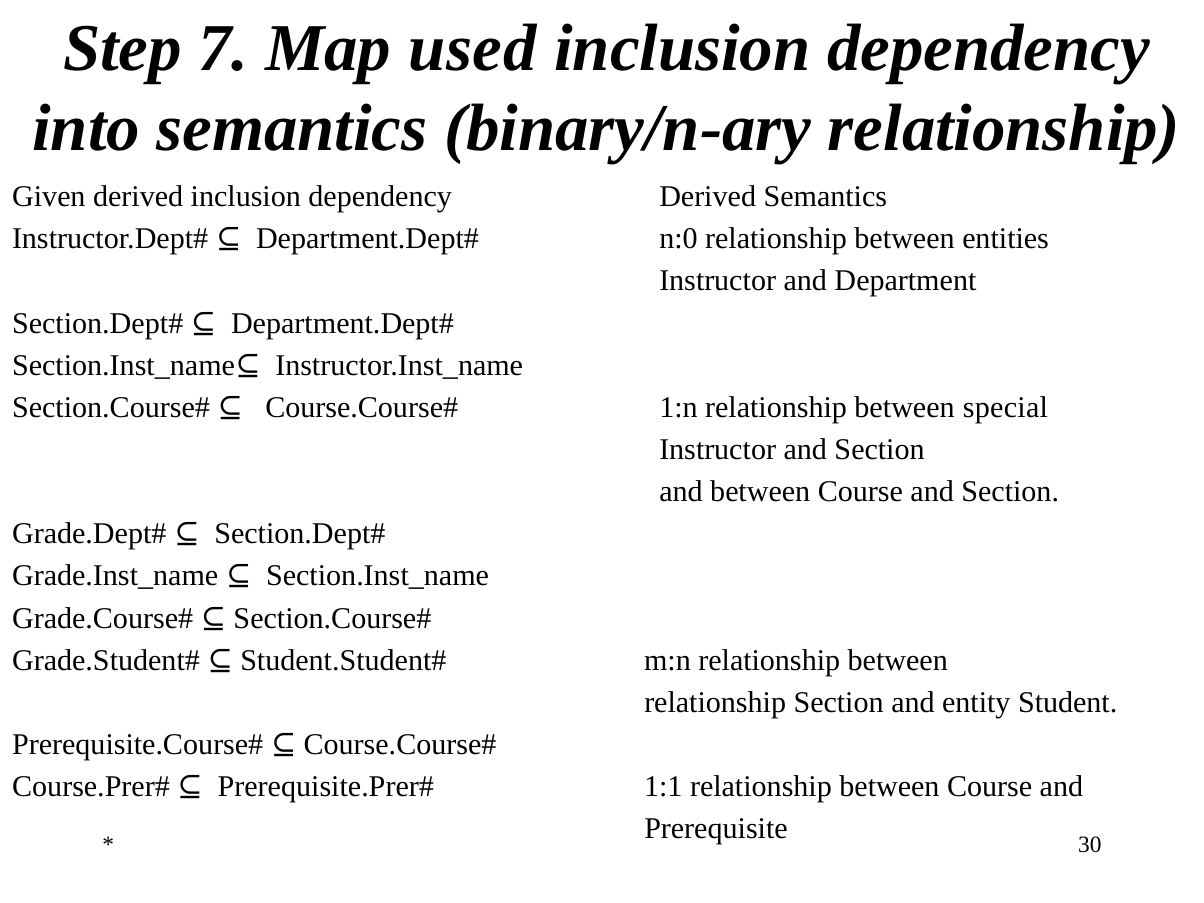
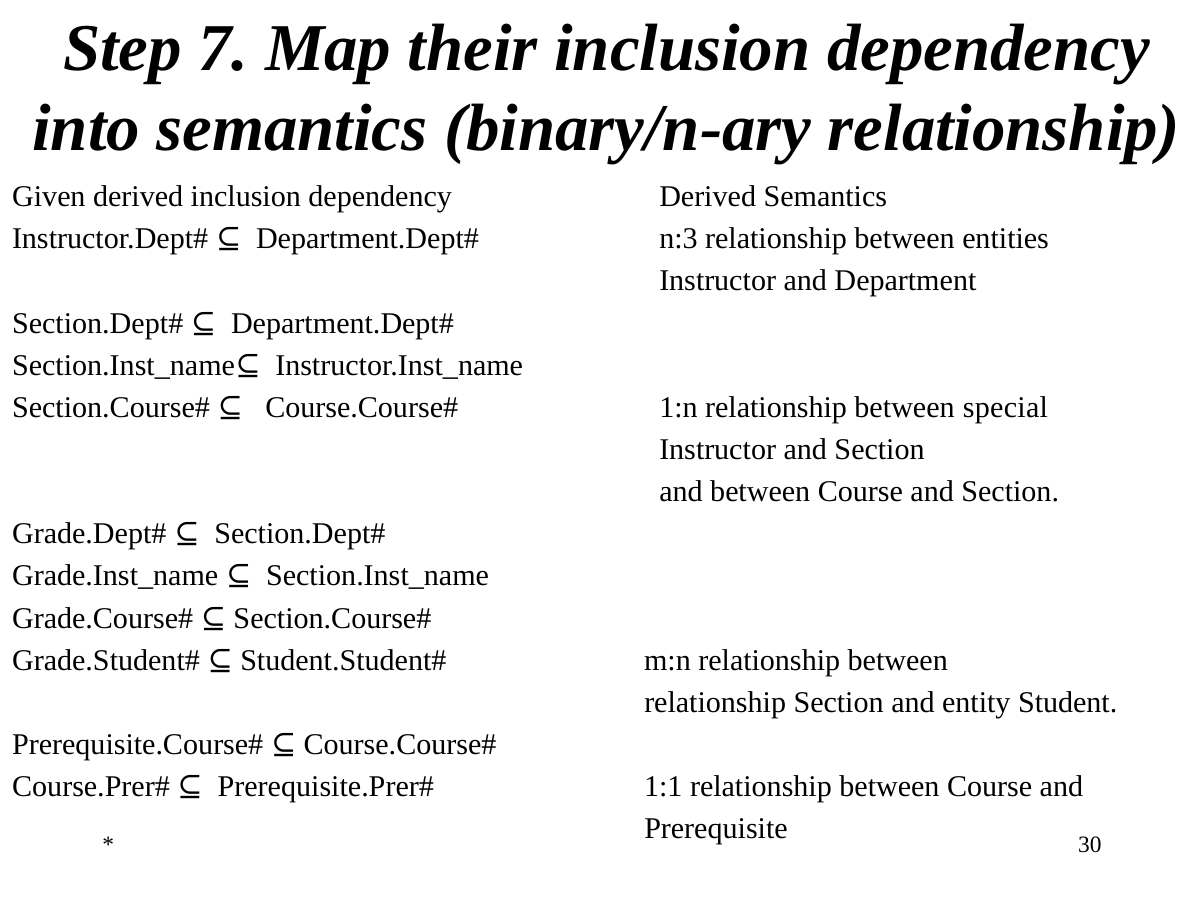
used: used -> their (473, 49)
n:0: n:0 -> n:3 (678, 239)
